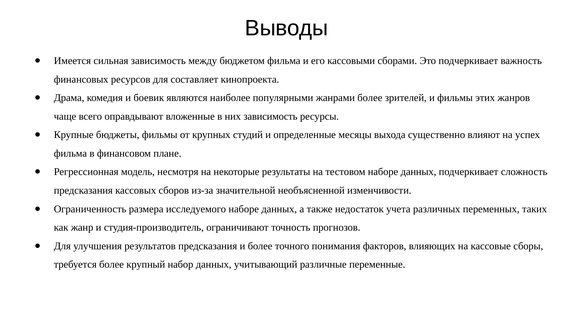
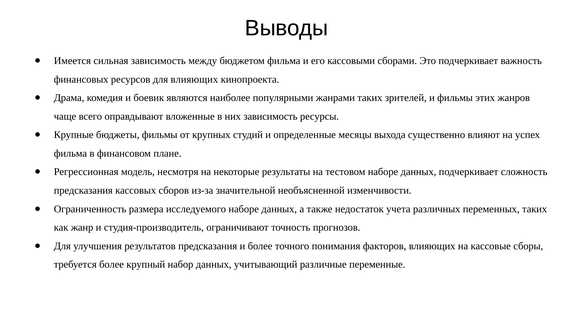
для составляет: составляет -> влияющих (194, 79)
жанрами более: более -> таких (370, 98)
